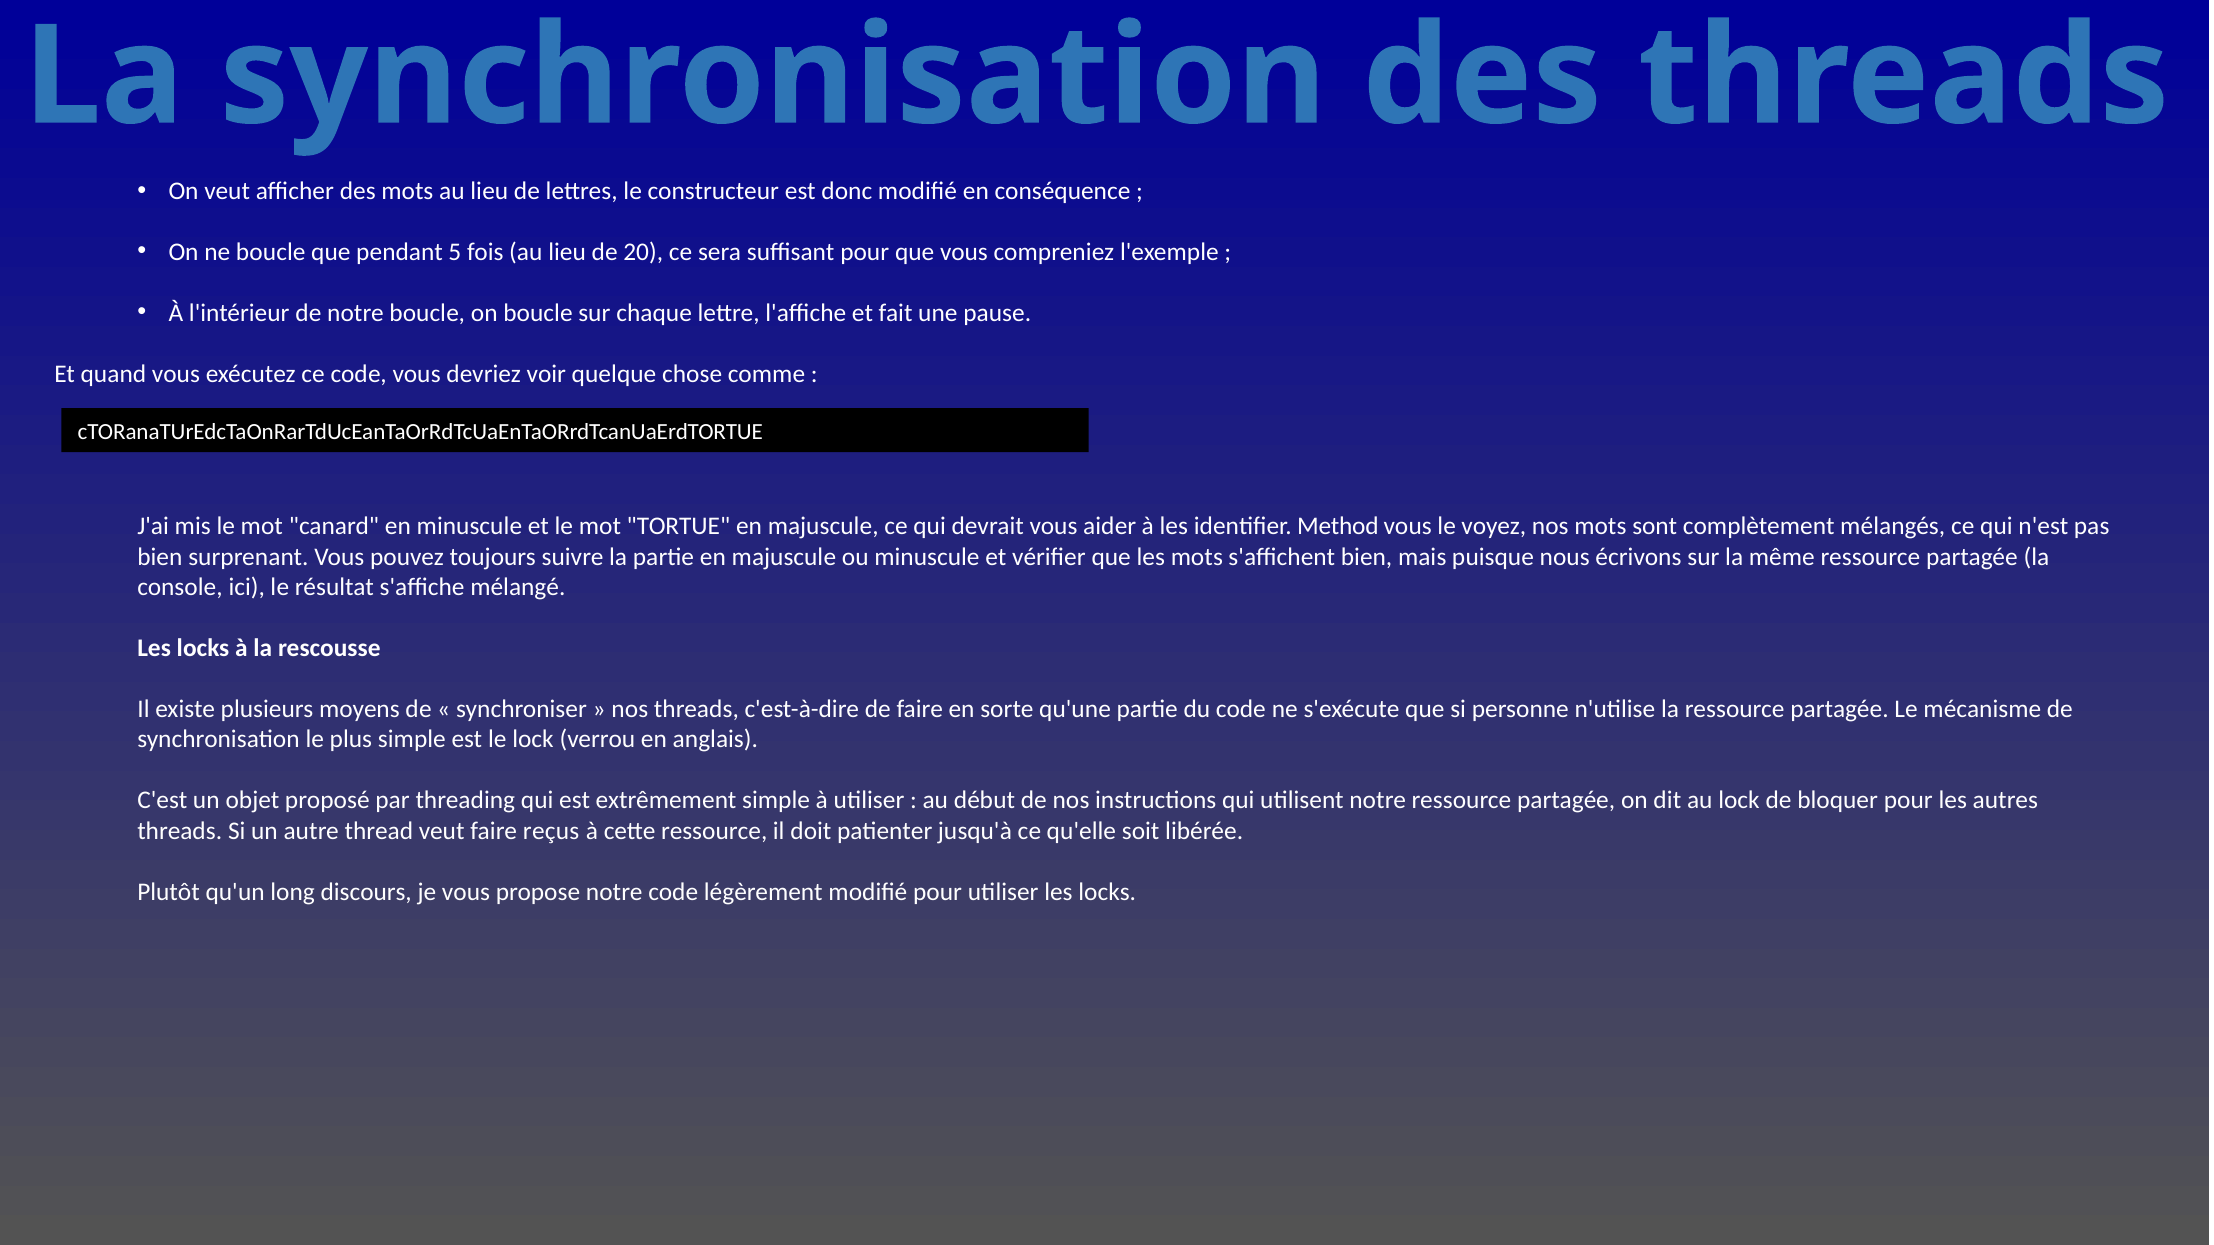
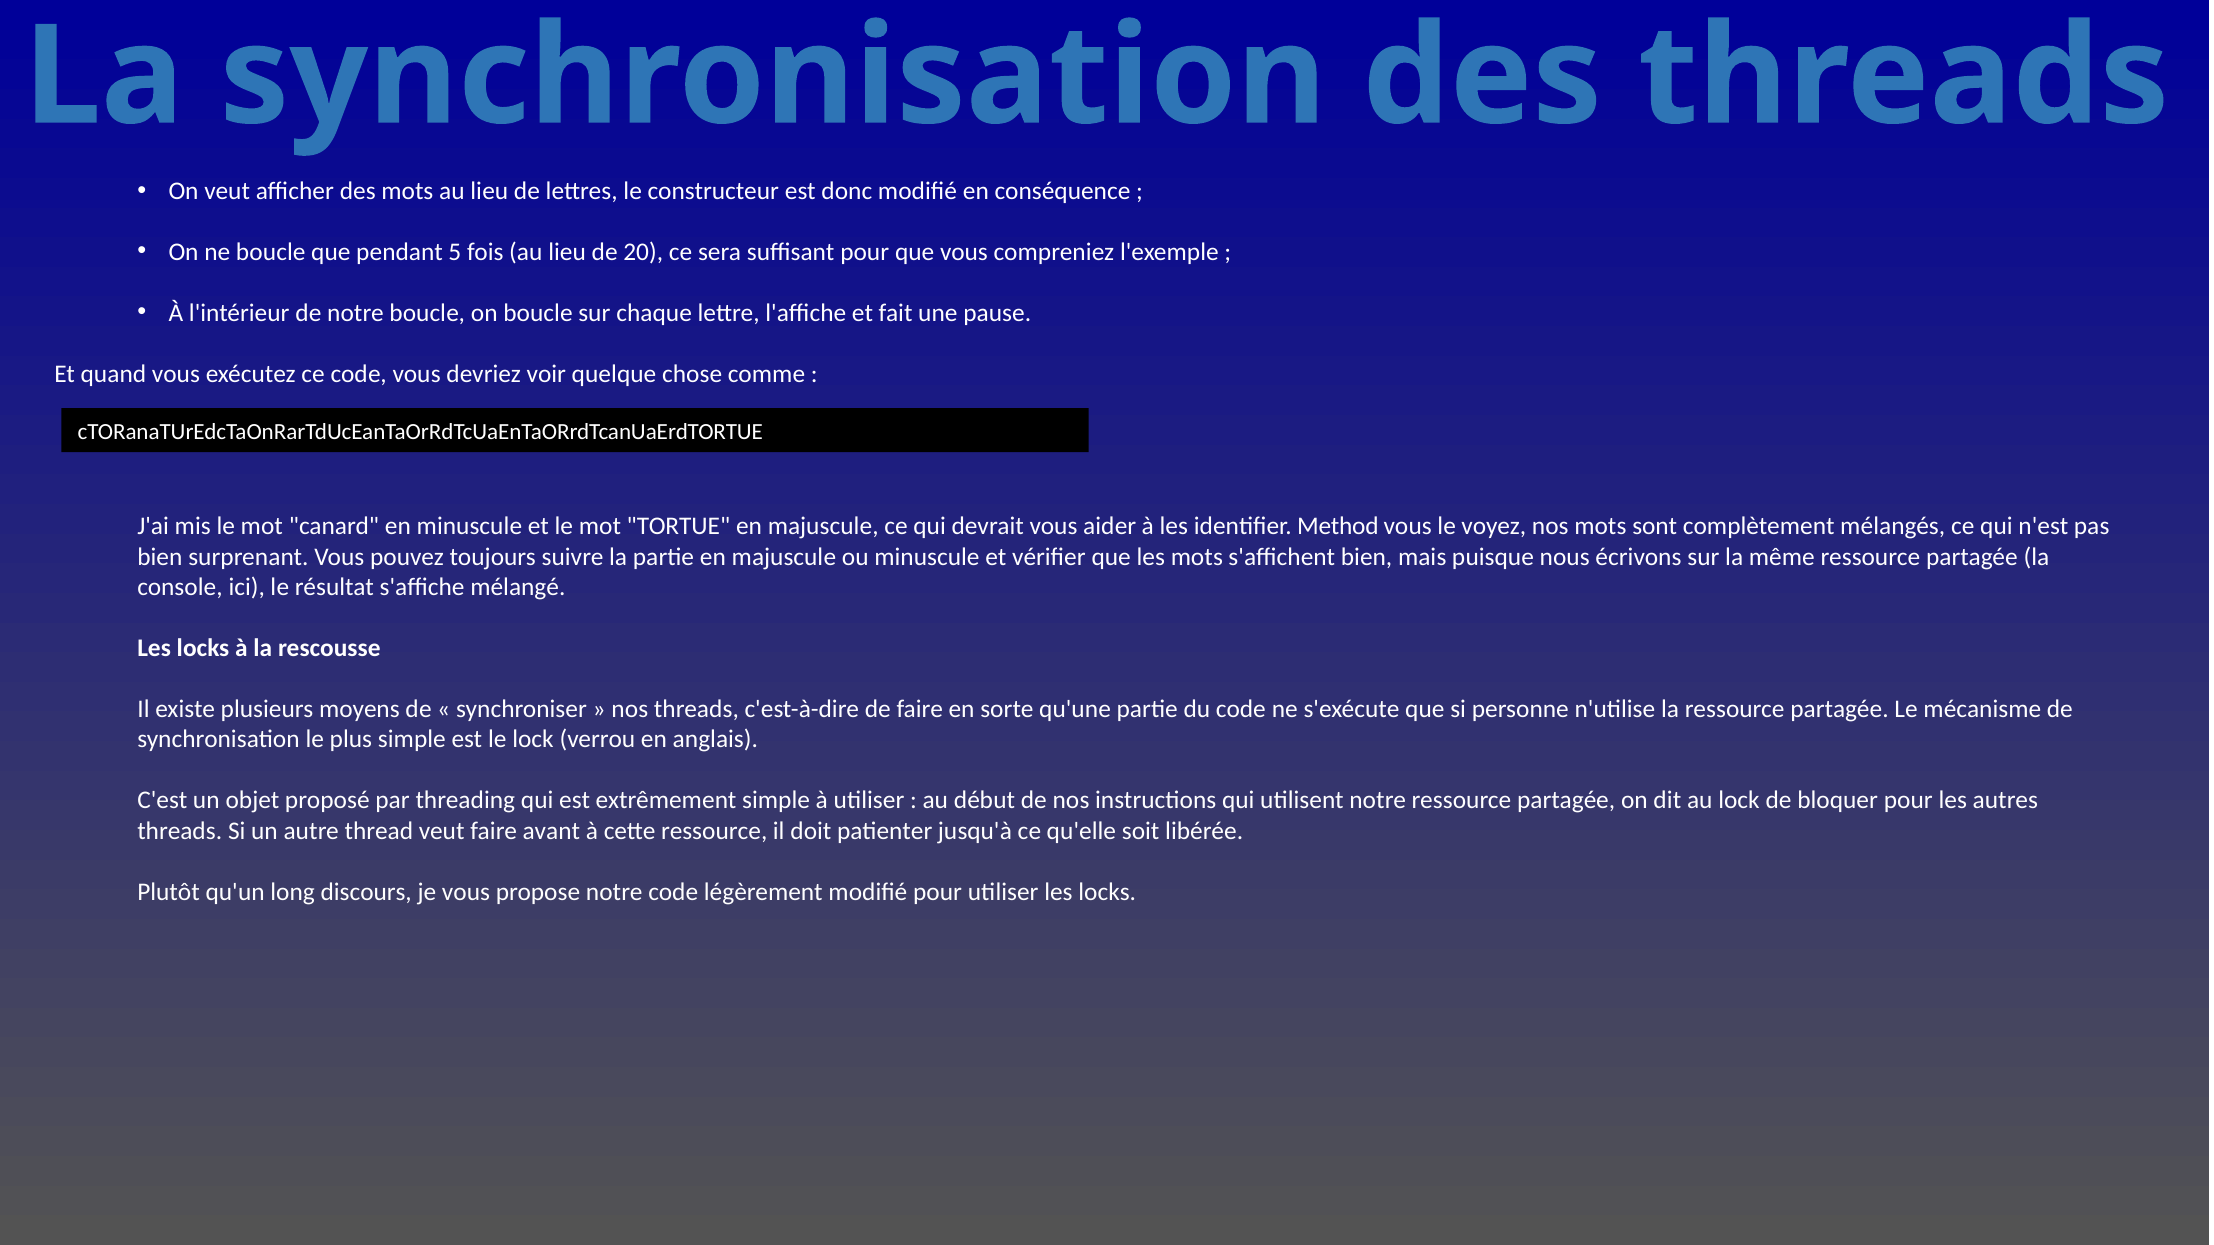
reçus: reçus -> avant (551, 831)
